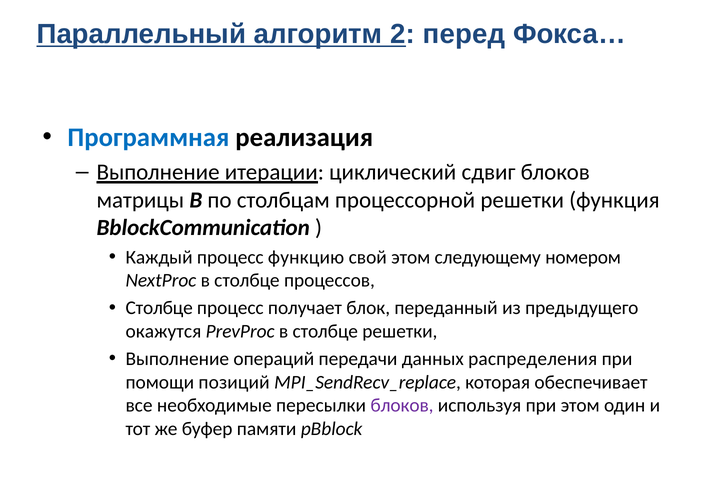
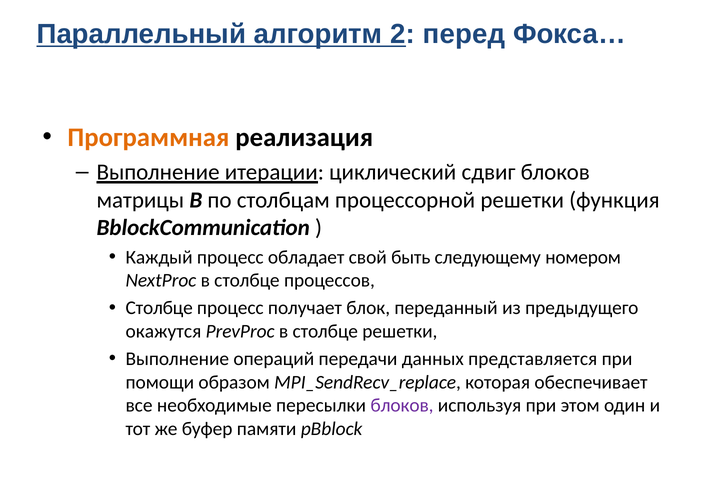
Программная colour: blue -> orange (148, 137)
функцию: функцию -> обладает (306, 257)
свой этом: этом -> быть (411, 257)
распределения: распределения -> представляется (533, 359)
позиций: позиций -> образом (234, 382)
